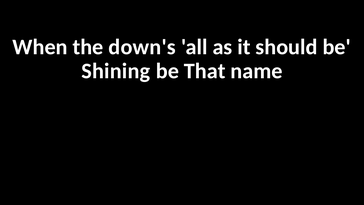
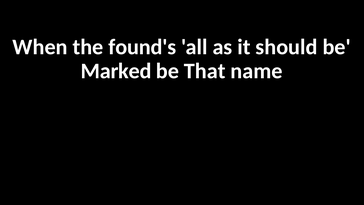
down's: down's -> found's (142, 47)
Shining: Shining -> Marked (116, 71)
